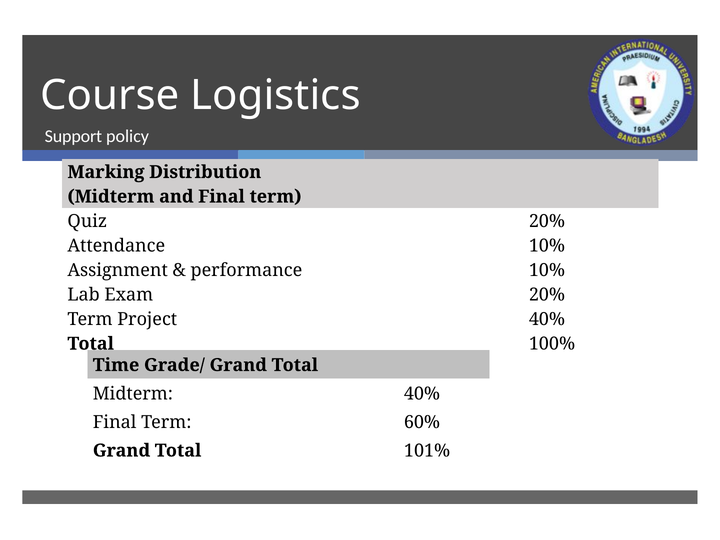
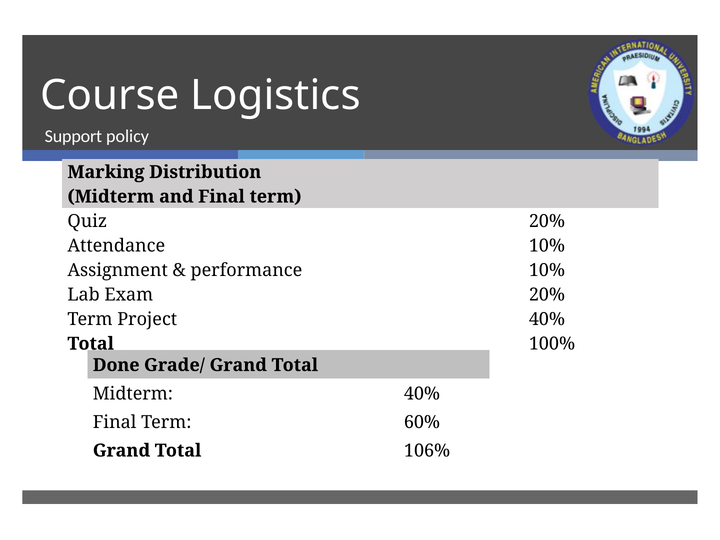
Time: Time -> Done (116, 365)
101%: 101% -> 106% (427, 451)
